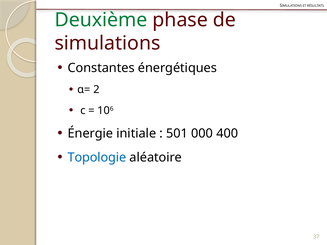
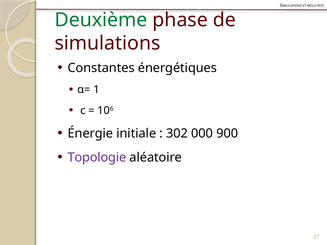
2: 2 -> 1 (96, 90)
501: 501 -> 302 (177, 134)
400: 400 -> 900 (227, 134)
Topologie colour: blue -> purple (97, 158)
